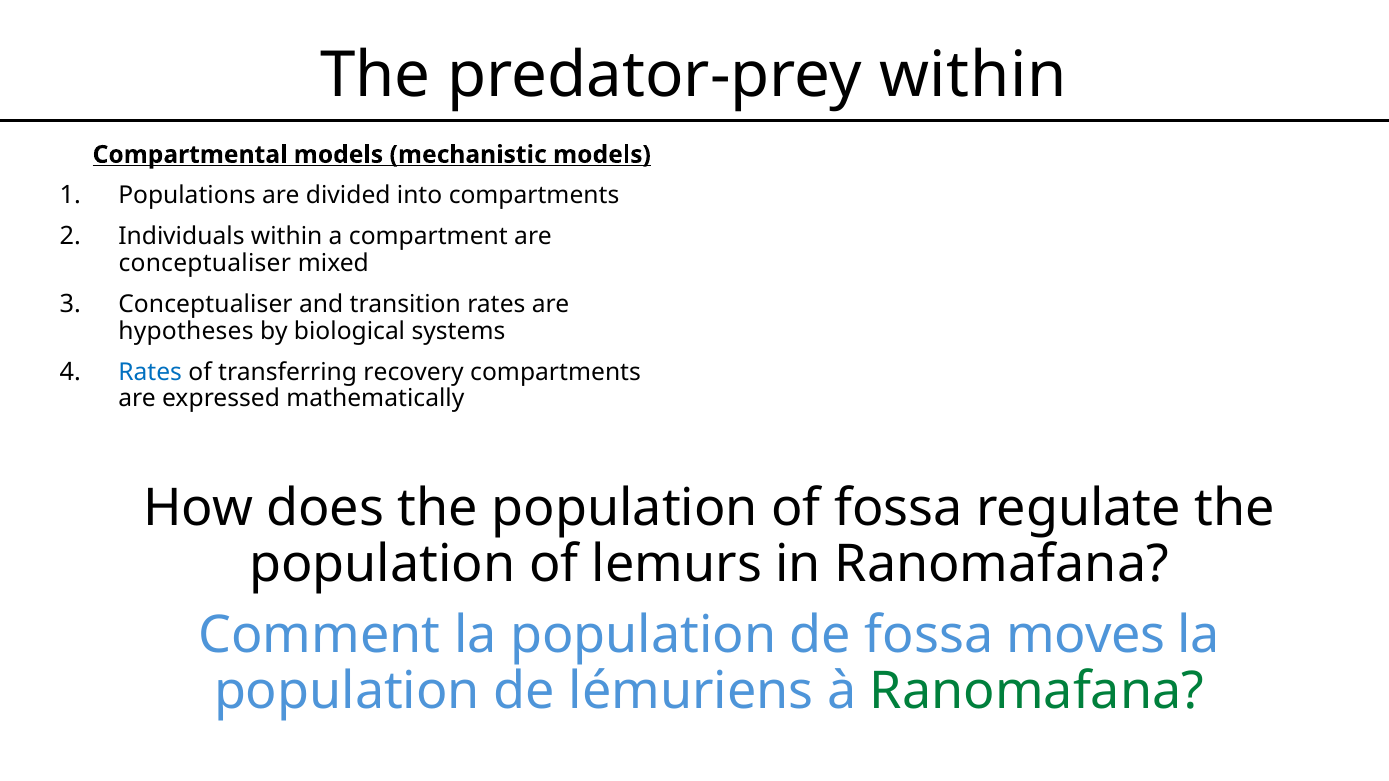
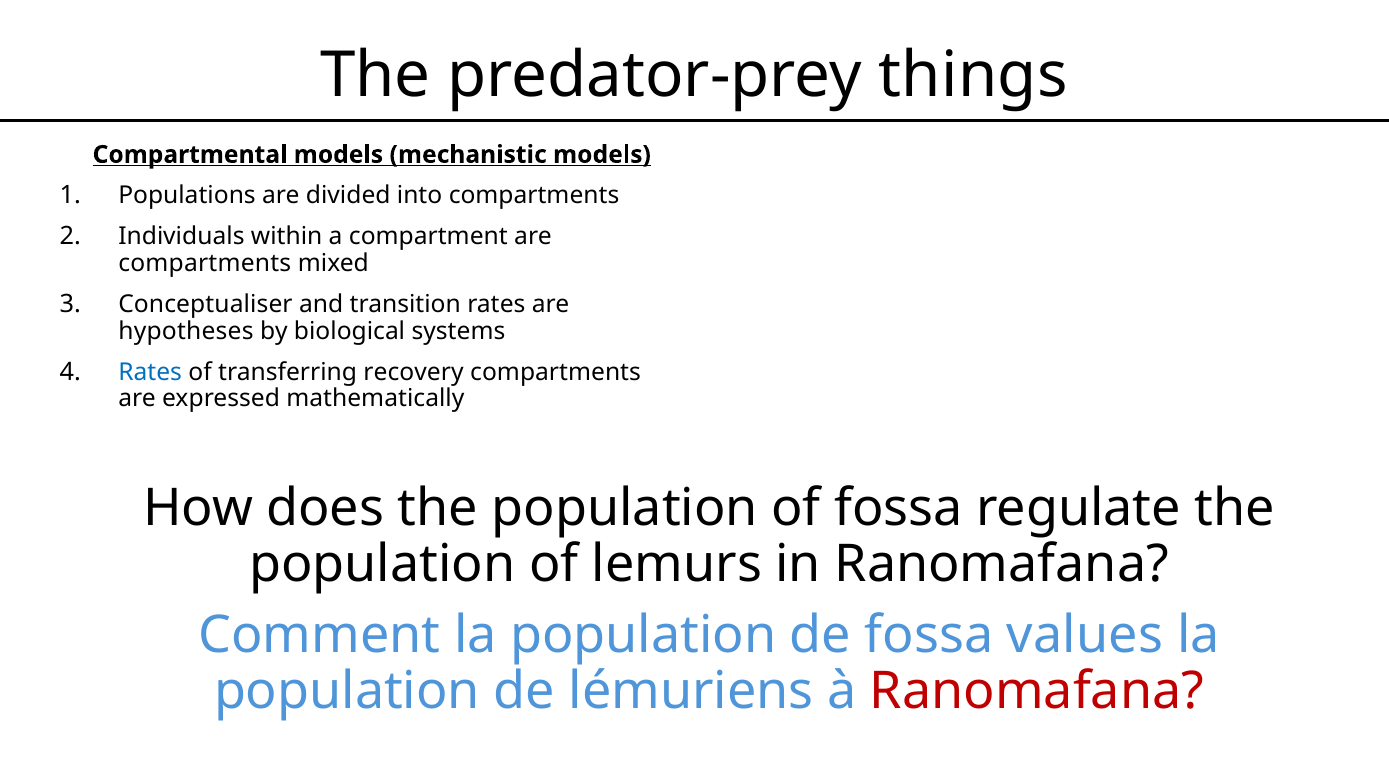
predator-prey within: within -> things (973, 75)
conceptualiser: conceptualiser -> compartments (205, 263)
moves: moves -> values (1085, 635)
Ranomafana colour: green -> red (1037, 692)
